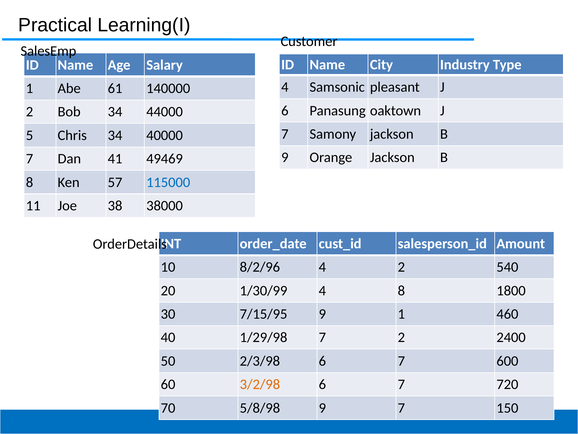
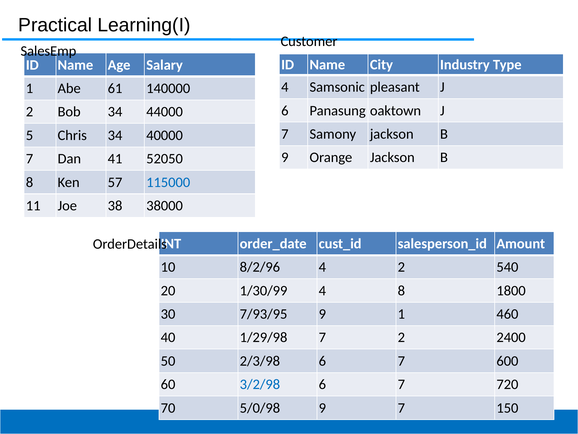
49469: 49469 -> 52050 (165, 159)
7/15/95: 7/15/95 -> 7/93/95 (264, 314)
3/2/98 colour: orange -> blue (260, 384)
5/8/98: 5/8/98 -> 5/0/98 (260, 407)
